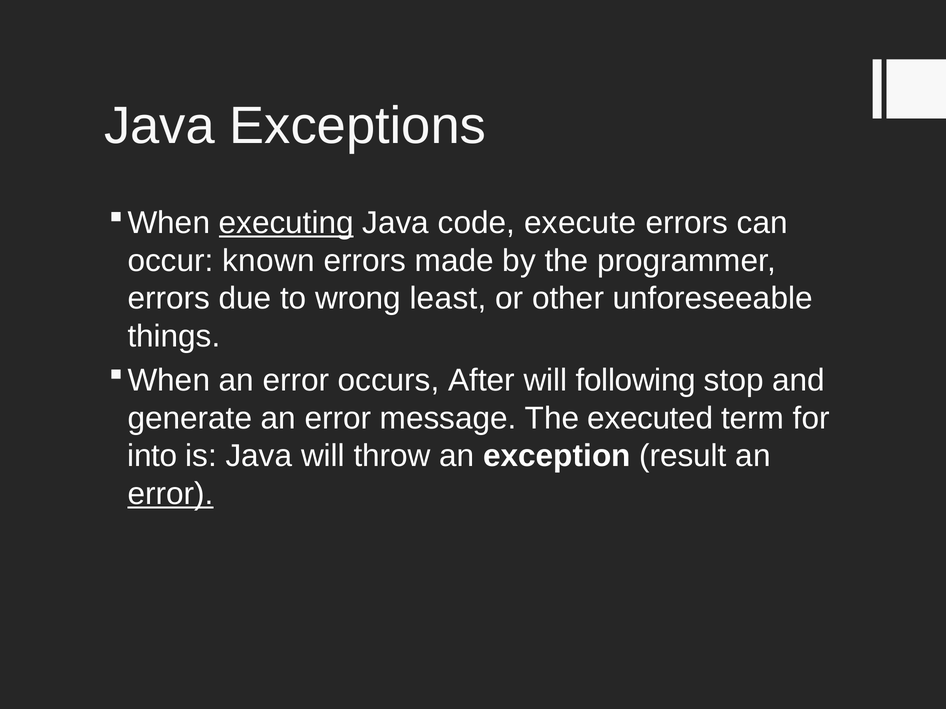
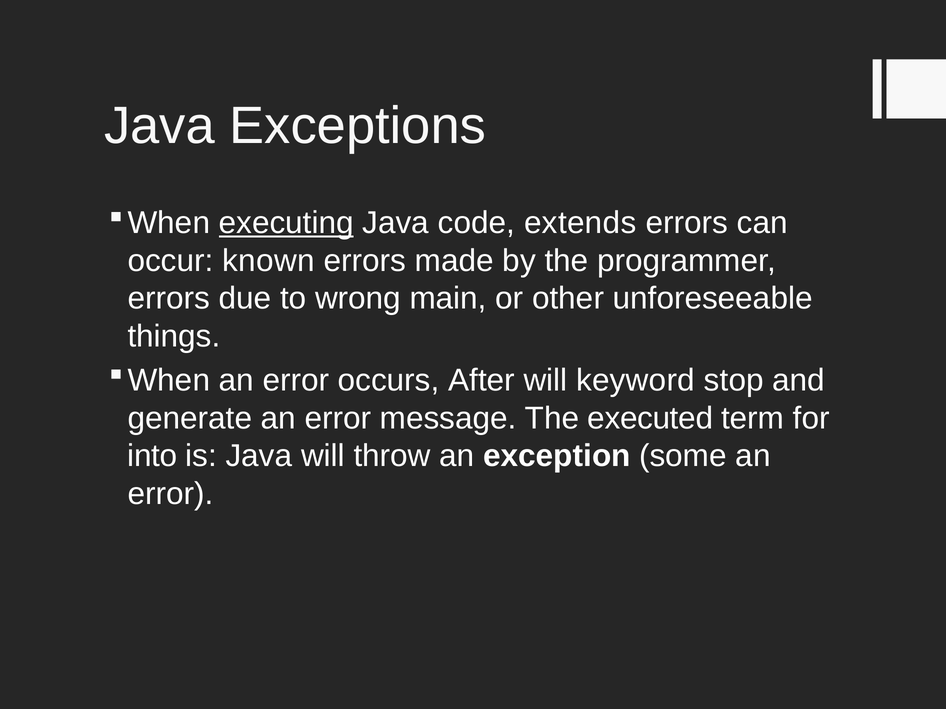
execute: execute -> extends (580, 223)
least: least -> main (448, 299)
following: following -> keyword (636, 381)
result: result -> some (683, 456)
error underline: present -> none (171, 494)
